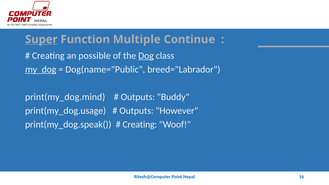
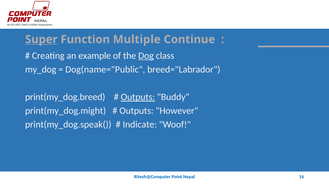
possible: possible -> example (95, 56)
my_dog underline: present -> none (41, 69)
print(my_dog.mind: print(my_dog.mind -> print(my_dog.breed (65, 97)
Outputs underline: none -> present (138, 97)
print(my_dog.usage: print(my_dog.usage -> print(my_dog.might (66, 111)
Creating: Creating -> Indicate (140, 125)
